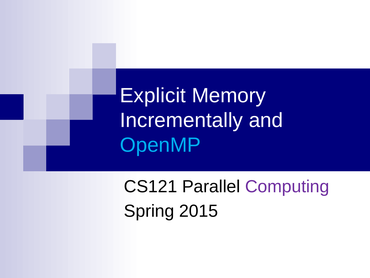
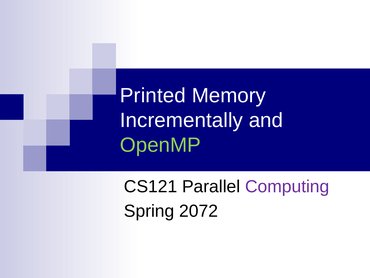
Explicit: Explicit -> Printed (153, 95)
OpenMP colour: light blue -> light green (160, 145)
2015: 2015 -> 2072 (199, 211)
